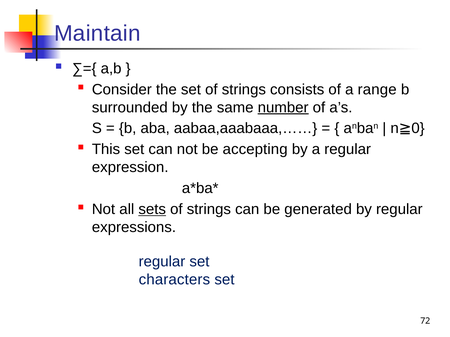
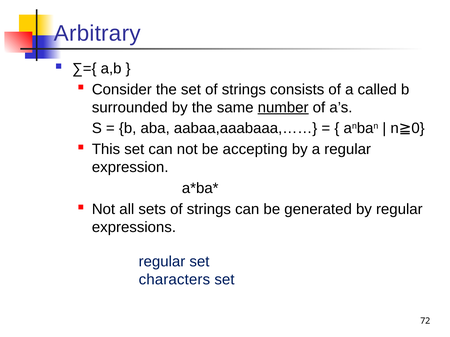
Maintain: Maintain -> Arbitrary (97, 34)
range: range -> called (377, 90)
sets underline: present -> none (152, 210)
